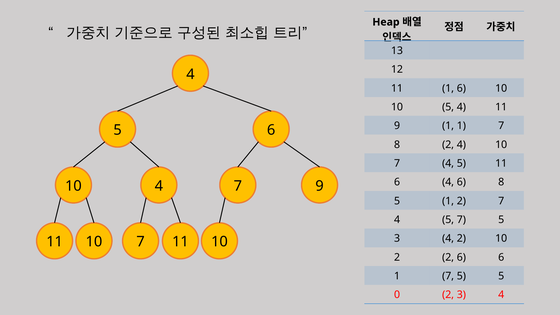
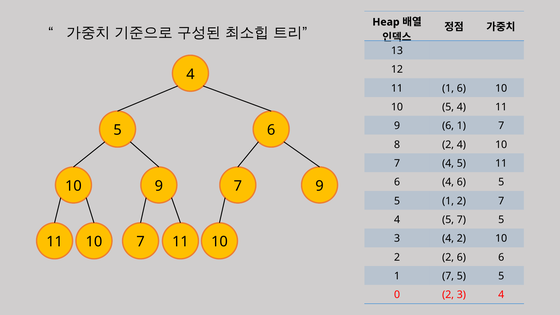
9 1: 1 -> 6 (448, 126)
6 8: 8 -> 5 (501, 182)
10 4: 4 -> 9 (159, 186)
